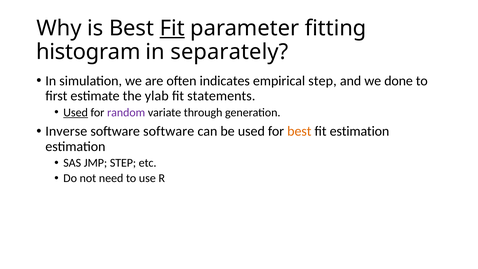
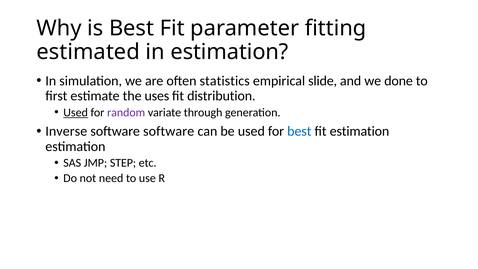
Fit underline: present -> none (172, 28)
histogram: histogram -> estimated (88, 52)
in separately: separately -> estimation (230, 52)
indicates: indicates -> statistics (225, 81)
empirical step: step -> slide (323, 81)
ylab: ylab -> uses (157, 96)
statements: statements -> distribution (221, 96)
best colour: orange -> blue (299, 131)
